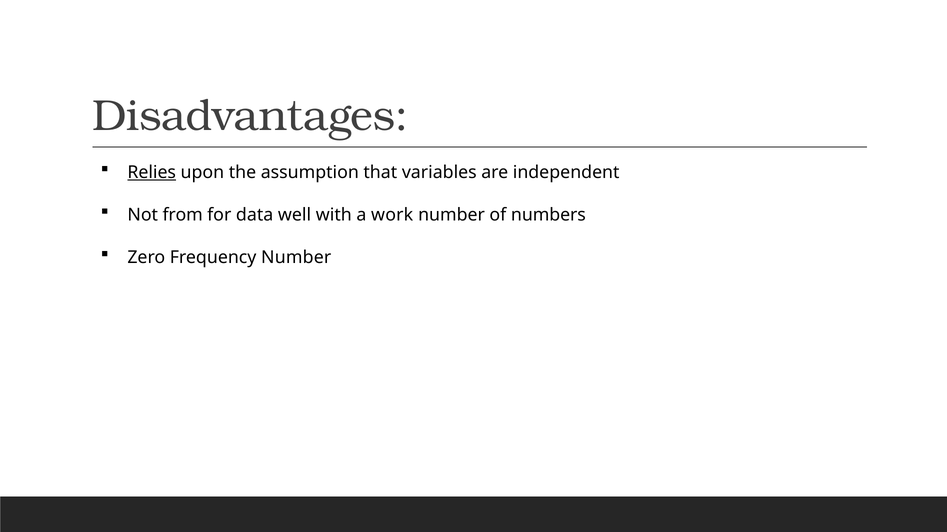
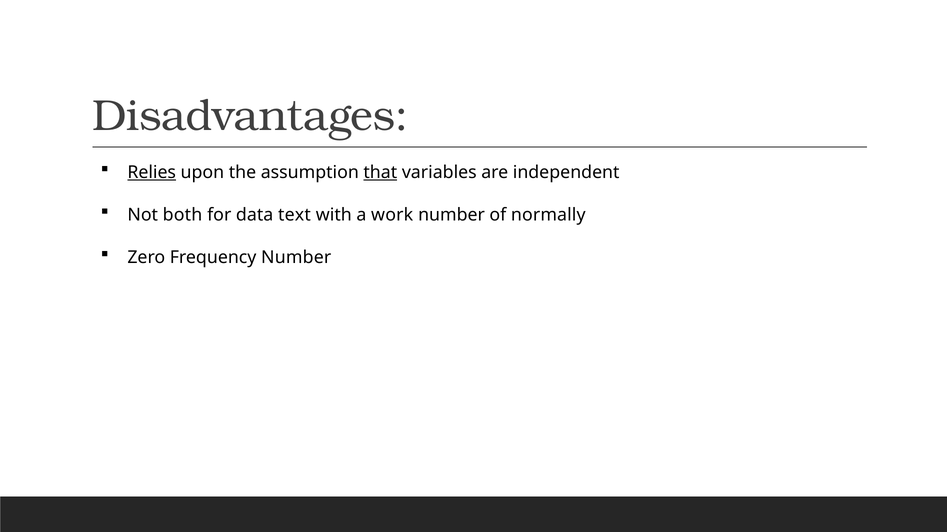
that underline: none -> present (380, 173)
from: from -> both (182, 215)
well: well -> text (294, 215)
numbers: numbers -> normally (548, 215)
